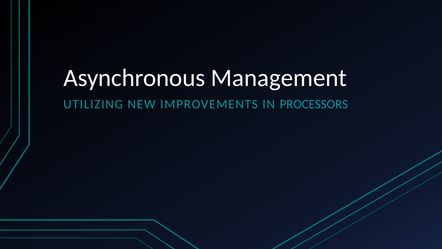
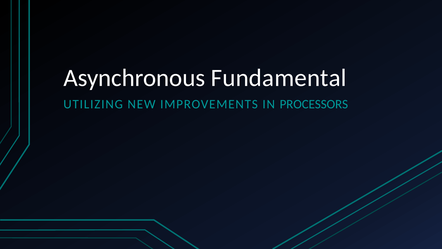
Management: Management -> Fundamental (279, 78)
